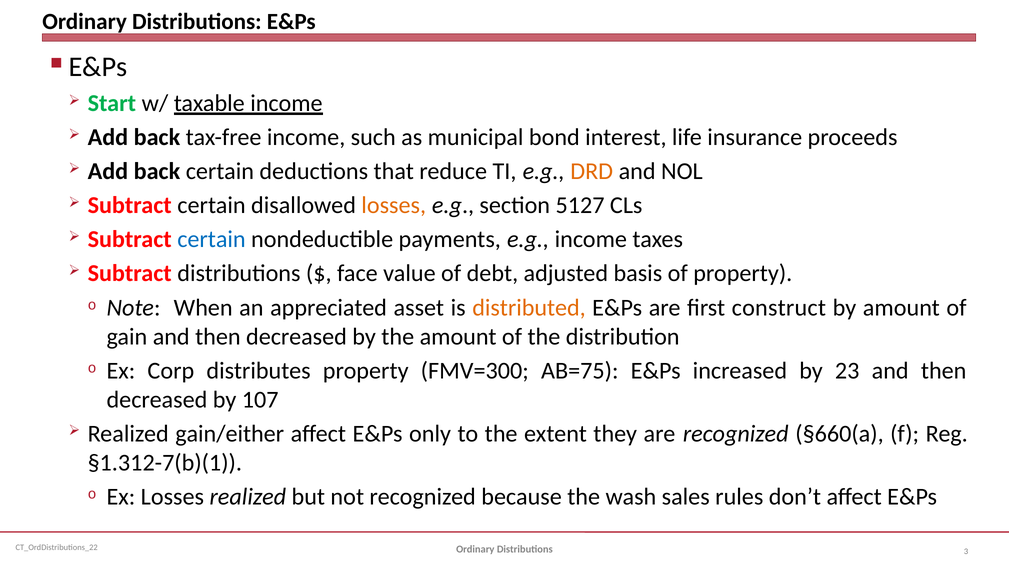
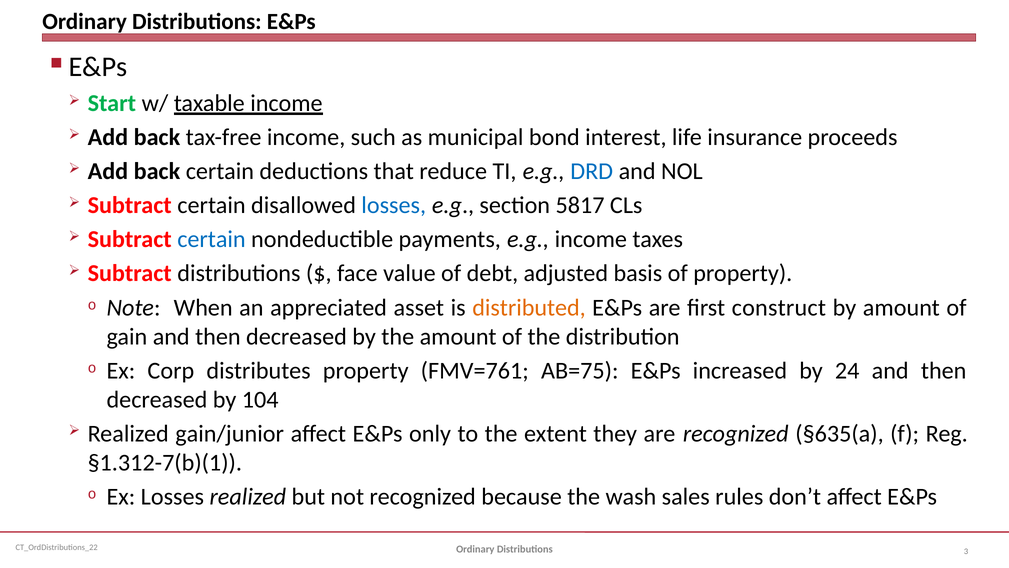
DRD colour: orange -> blue (592, 171)
losses colour: orange -> blue (394, 205)
5127: 5127 -> 5817 (580, 205)
FMV=300: FMV=300 -> FMV=761 (475, 370)
23: 23 -> 24 (847, 370)
107: 107 -> 104 (260, 399)
gain/either: gain/either -> gain/junior (230, 433)
§660(a: §660(a -> §635(a (839, 433)
